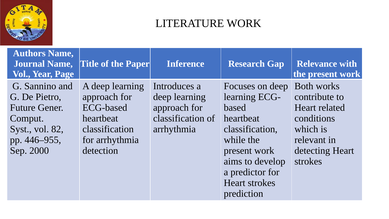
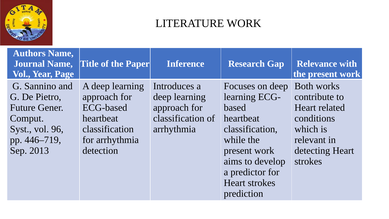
82: 82 -> 96 (57, 129)
446–955: 446–955 -> 446–719 (43, 140)
2000: 2000 -> 2013 (39, 151)
